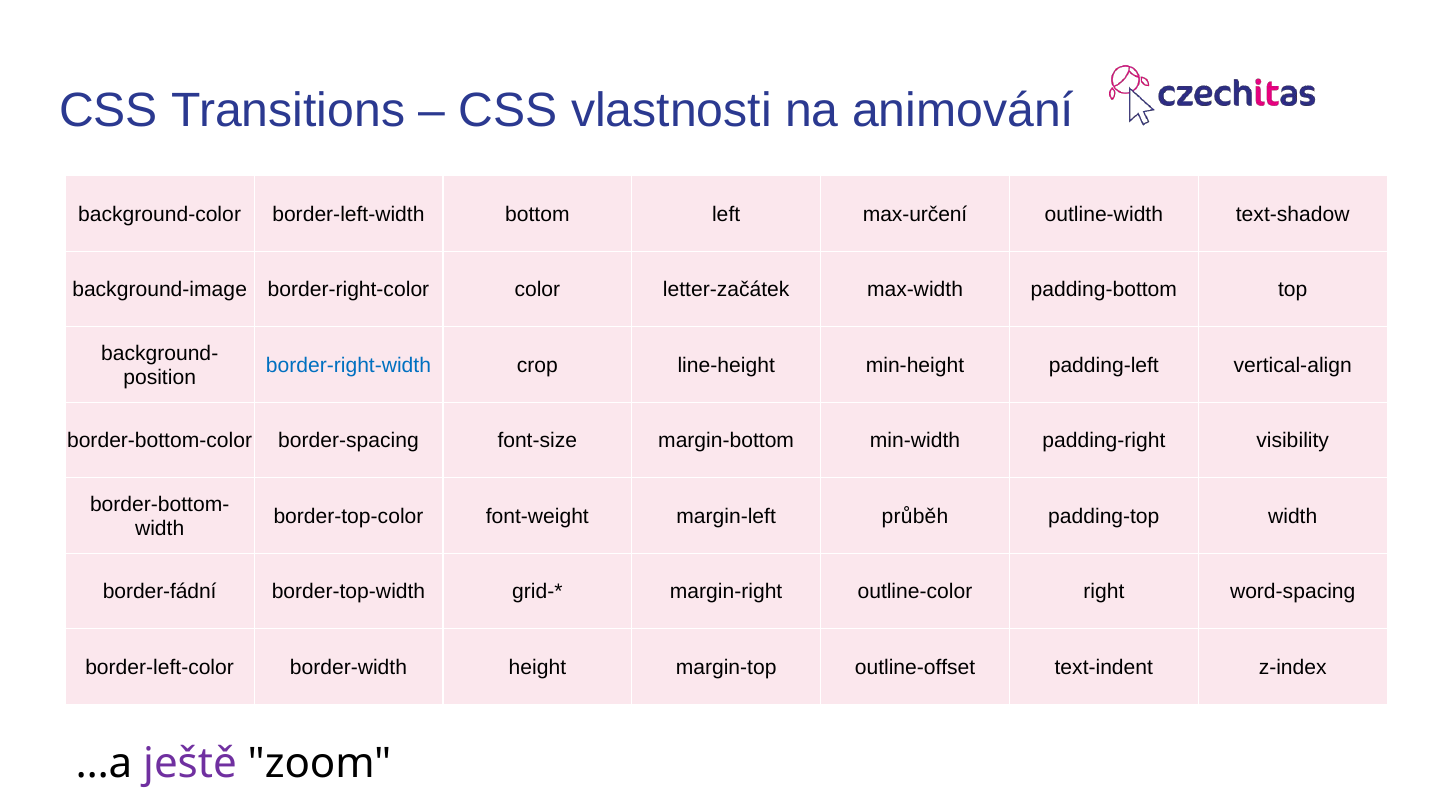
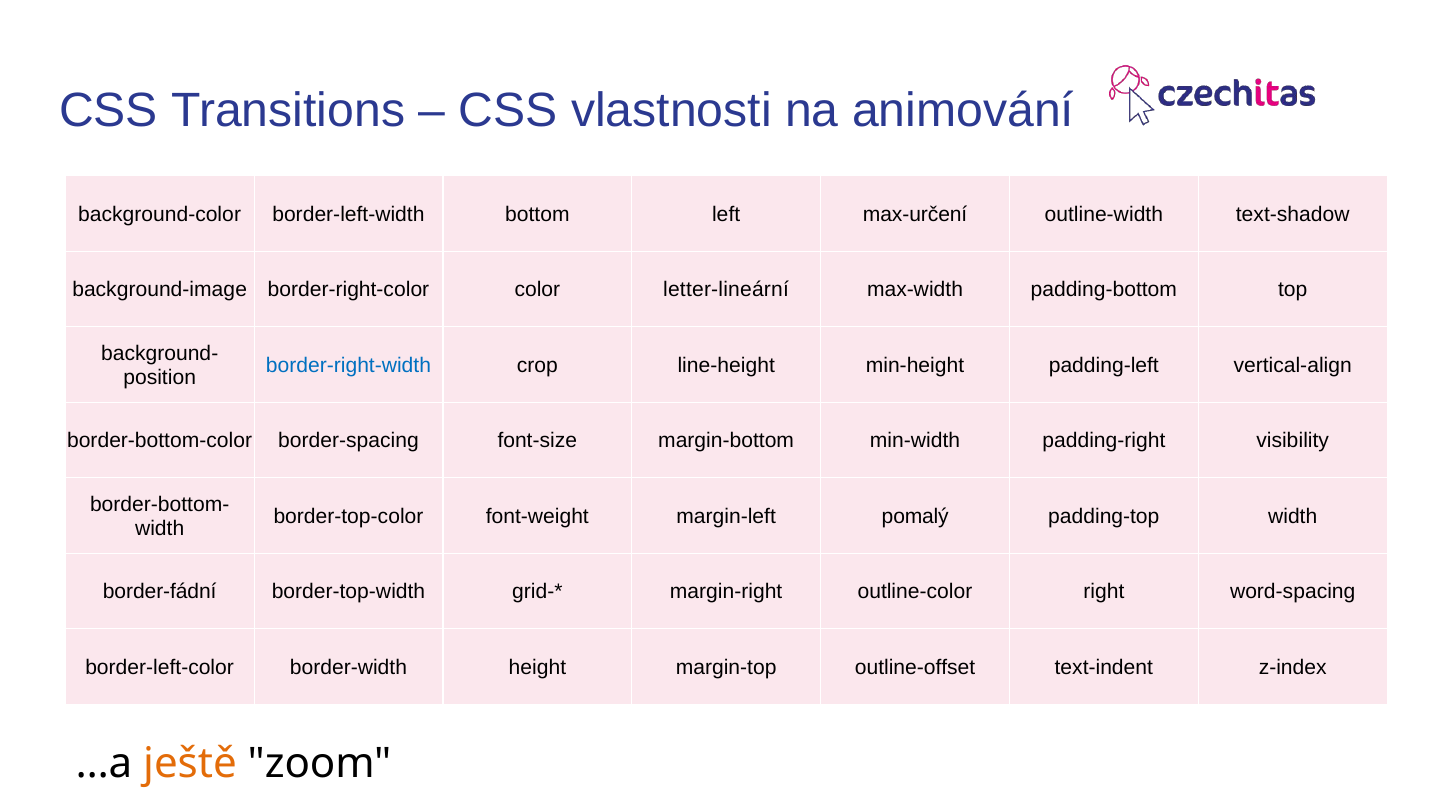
letter-začátek: letter-začátek -> letter-lineární (726, 290)
průběh: průběh -> pomalý (915, 517)
ještě colour: purple -> orange (190, 764)
